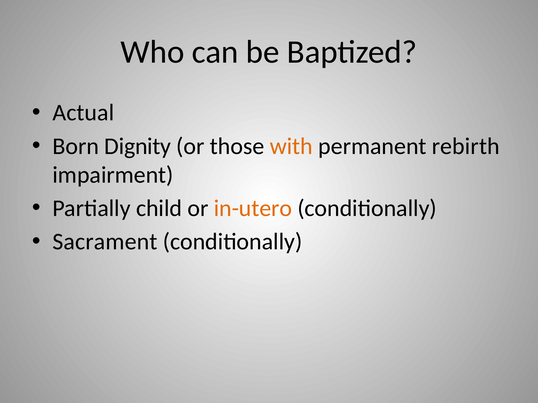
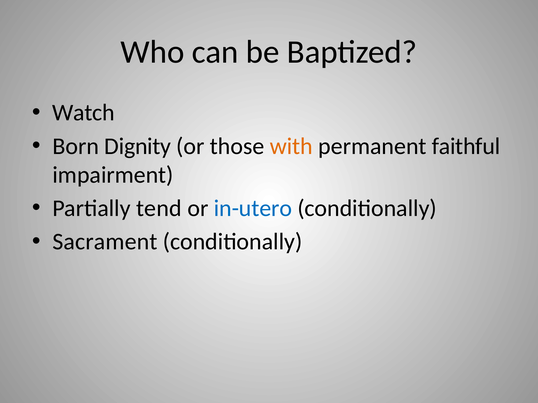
Actual: Actual -> Watch (83, 113)
rebirth: rebirth -> faithful (466, 146)
child: child -> tend (159, 209)
in-utero colour: orange -> blue (253, 209)
